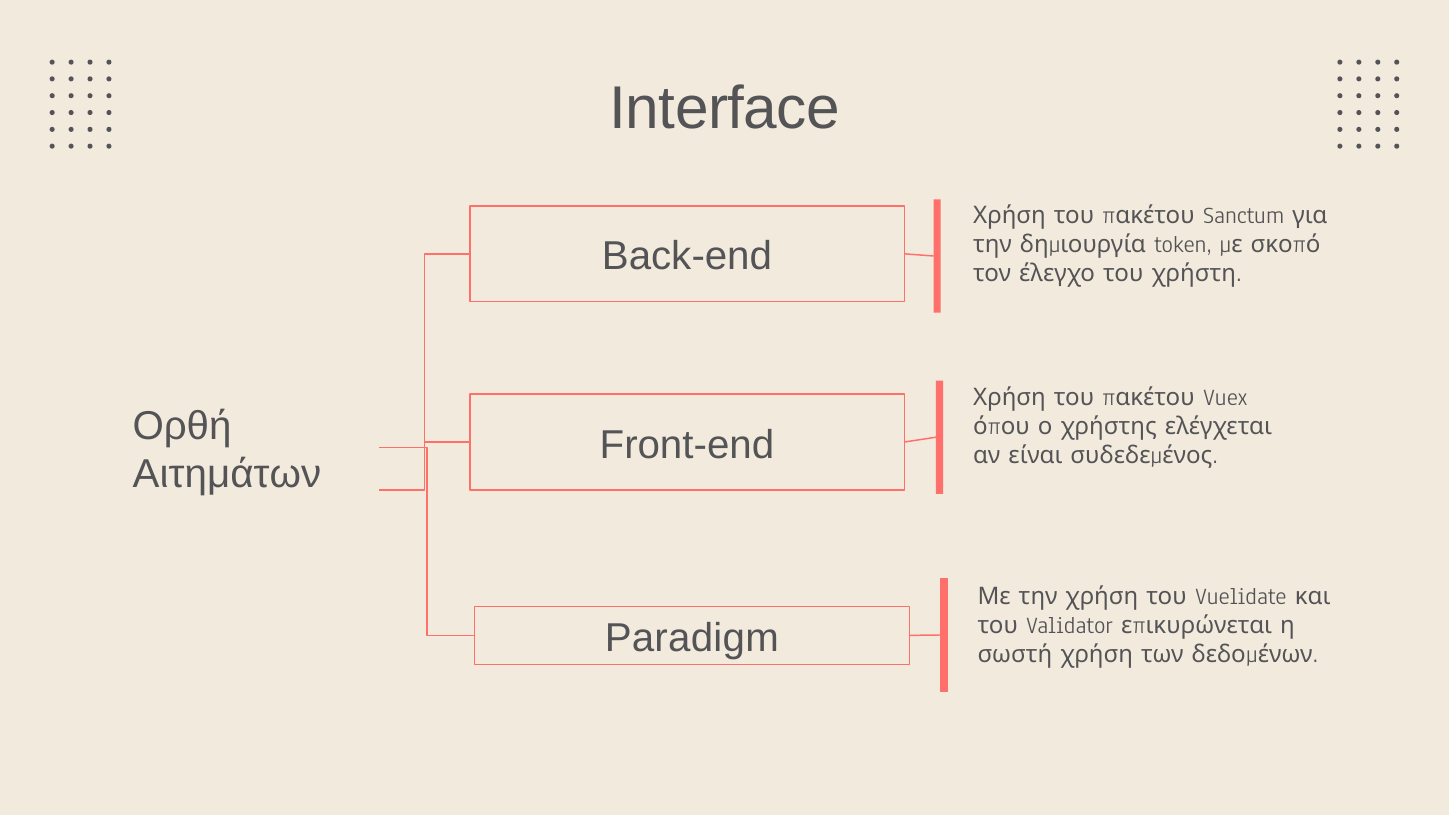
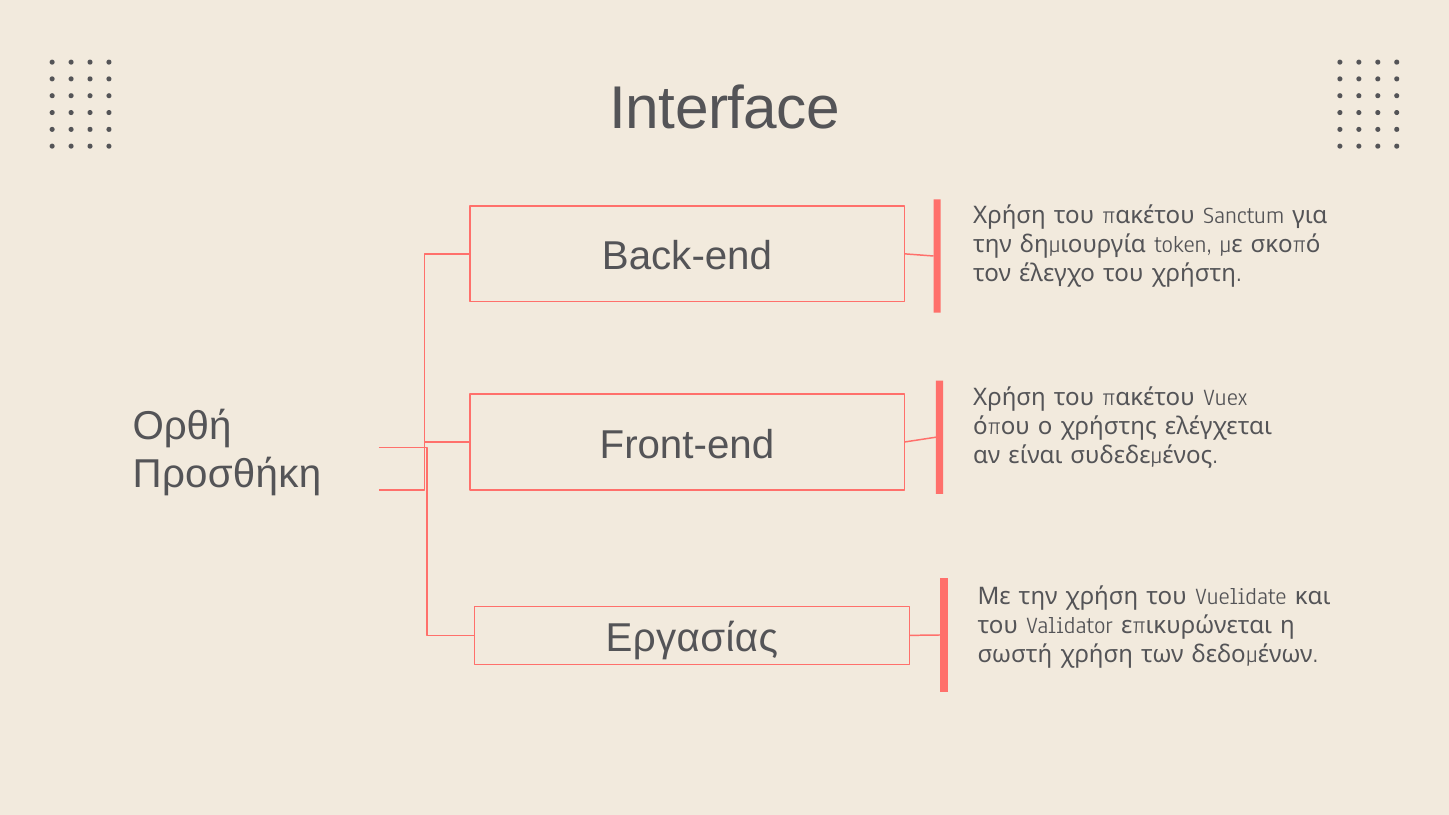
Αιτημάτων: Αιτημάτων -> Προσθήκη (227, 475)
Paradigm: Paradigm -> Εργασίας (692, 638)
